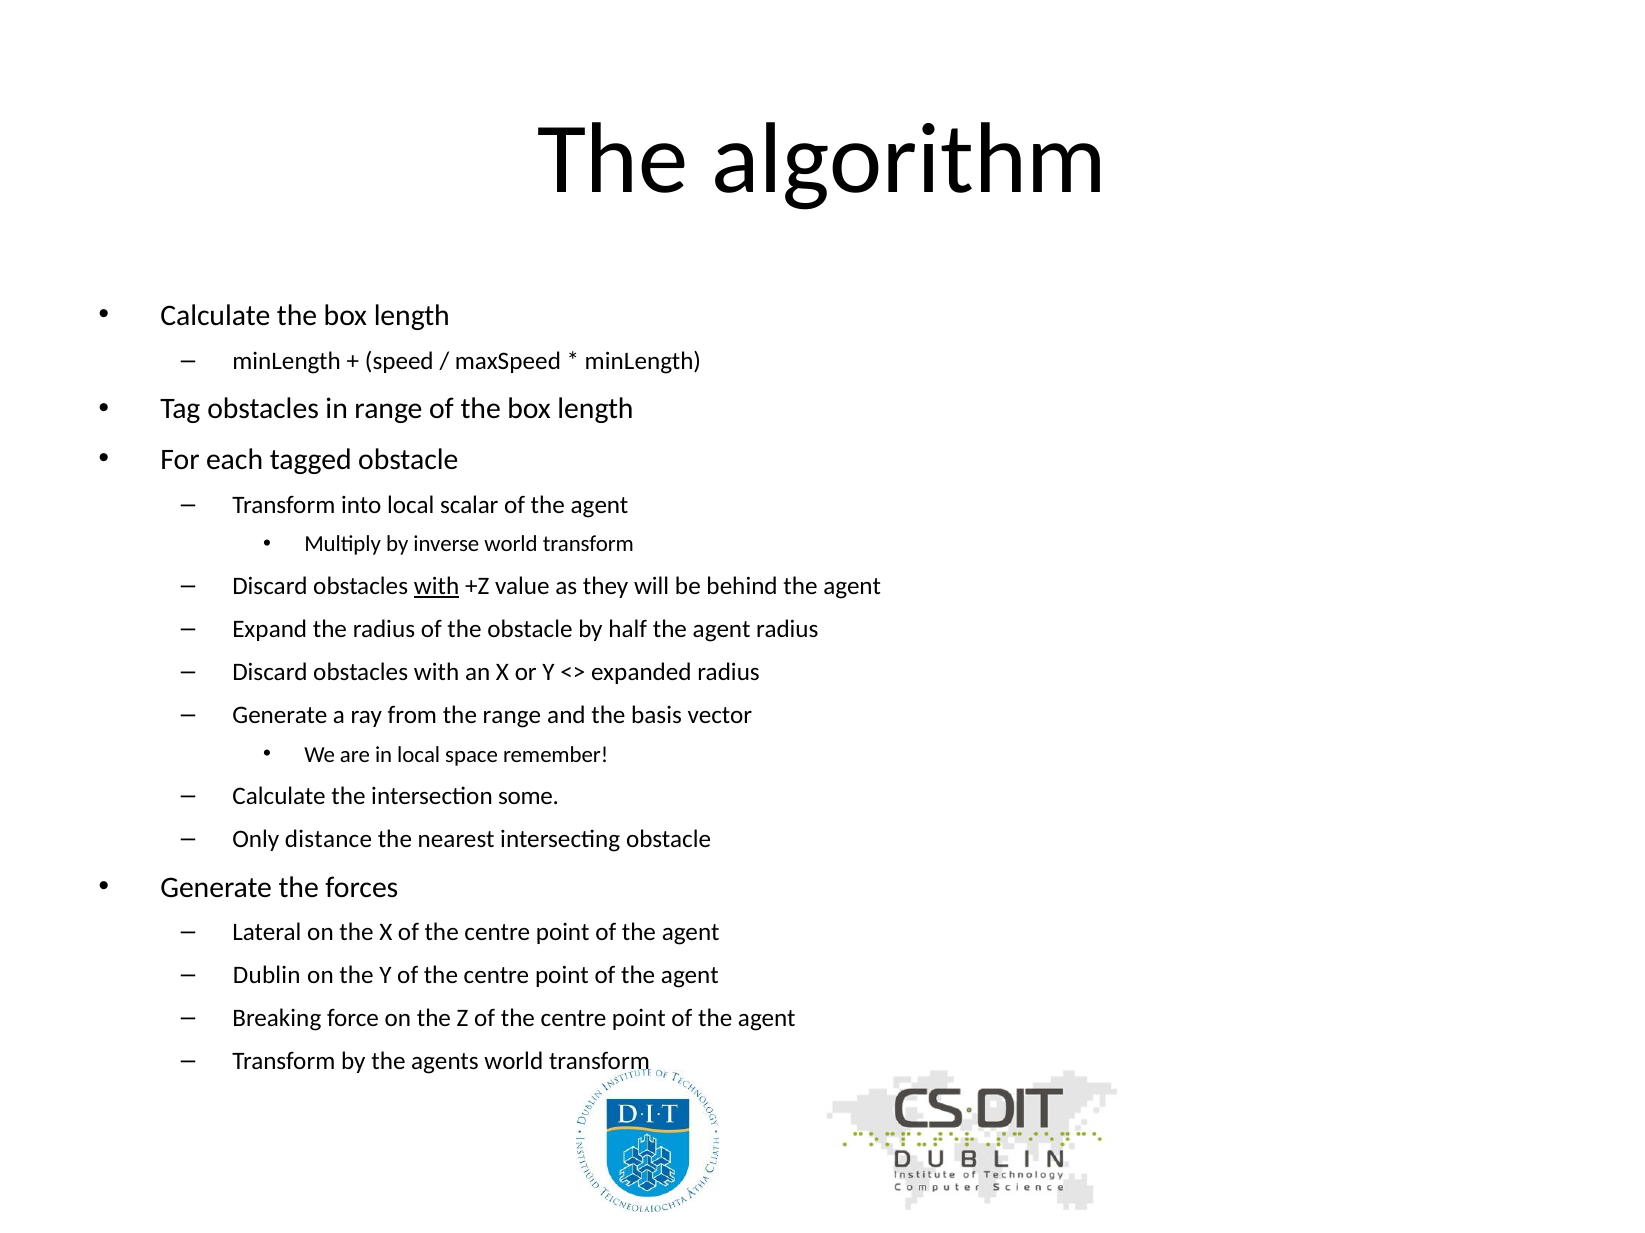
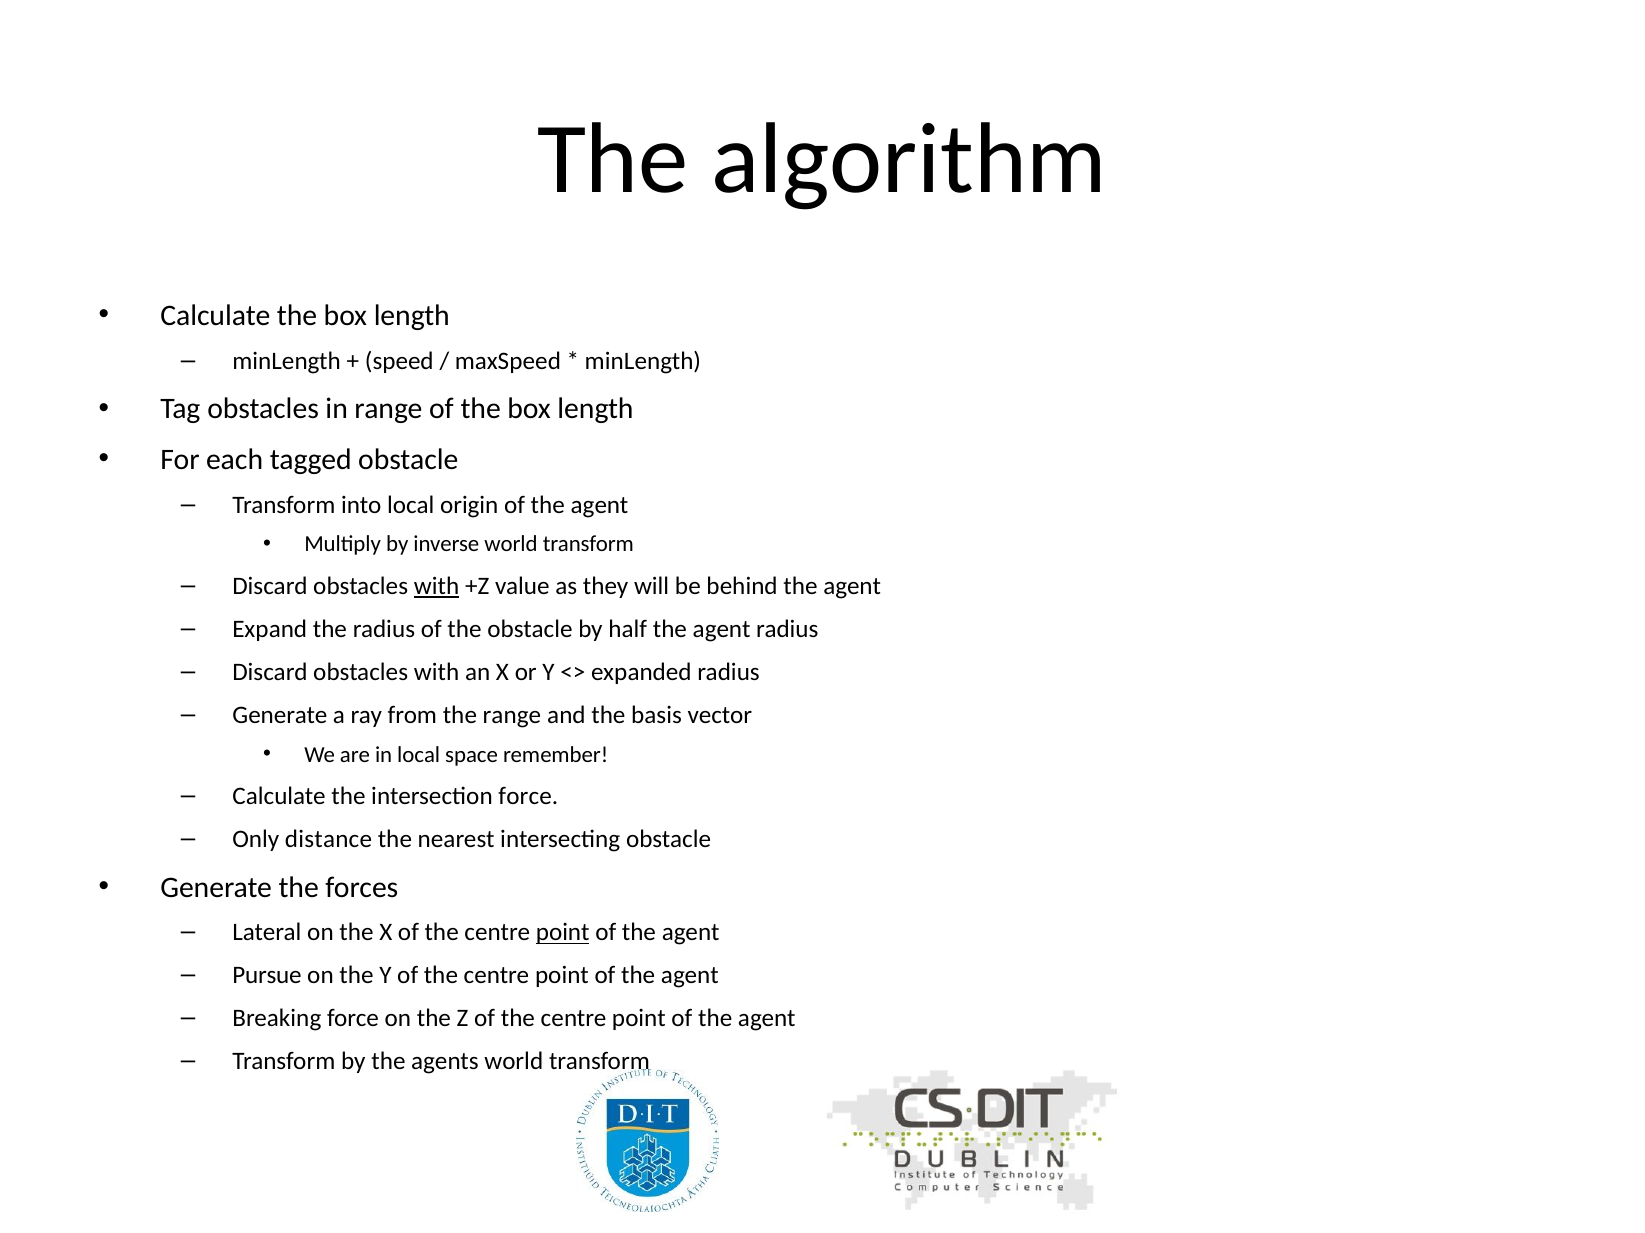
scalar: scalar -> origin (469, 505)
intersection some: some -> force (528, 797)
point underline: none -> present (563, 933)
Dublin: Dublin -> Pursue (267, 976)
